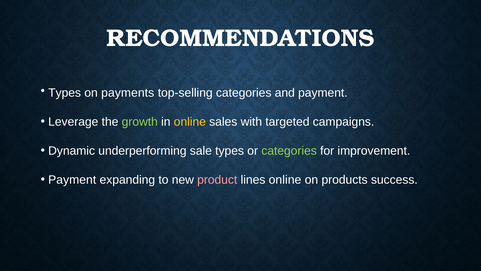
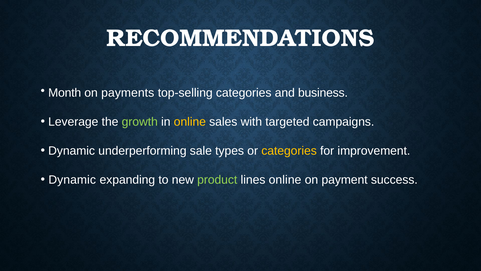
Types: Types -> Month (65, 93)
and payment: payment -> business (323, 93)
categories colour: light green -> yellow (289, 151)
Payment: Payment -> Dynamic (72, 179)
product colour: pink -> light green (217, 179)
products: products -> payment (345, 179)
